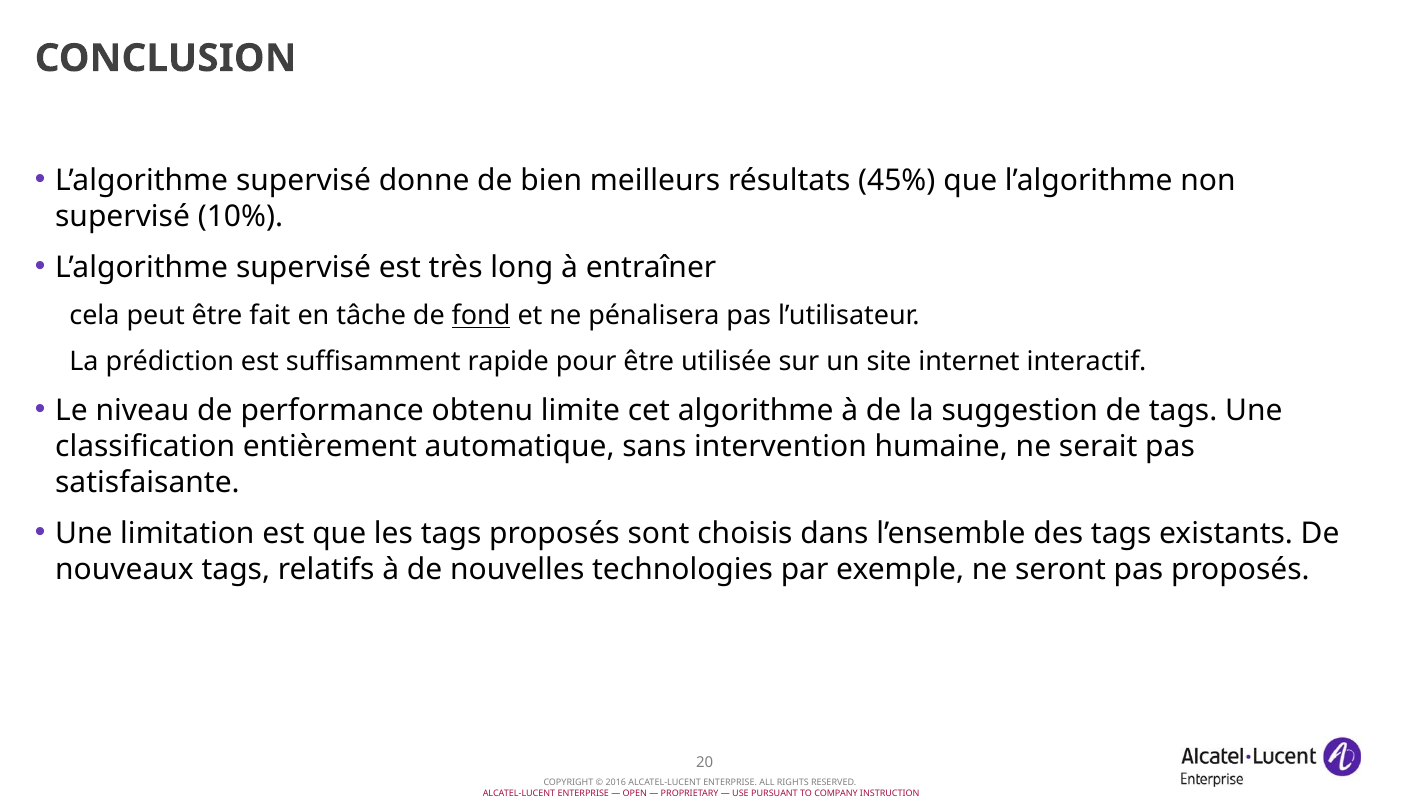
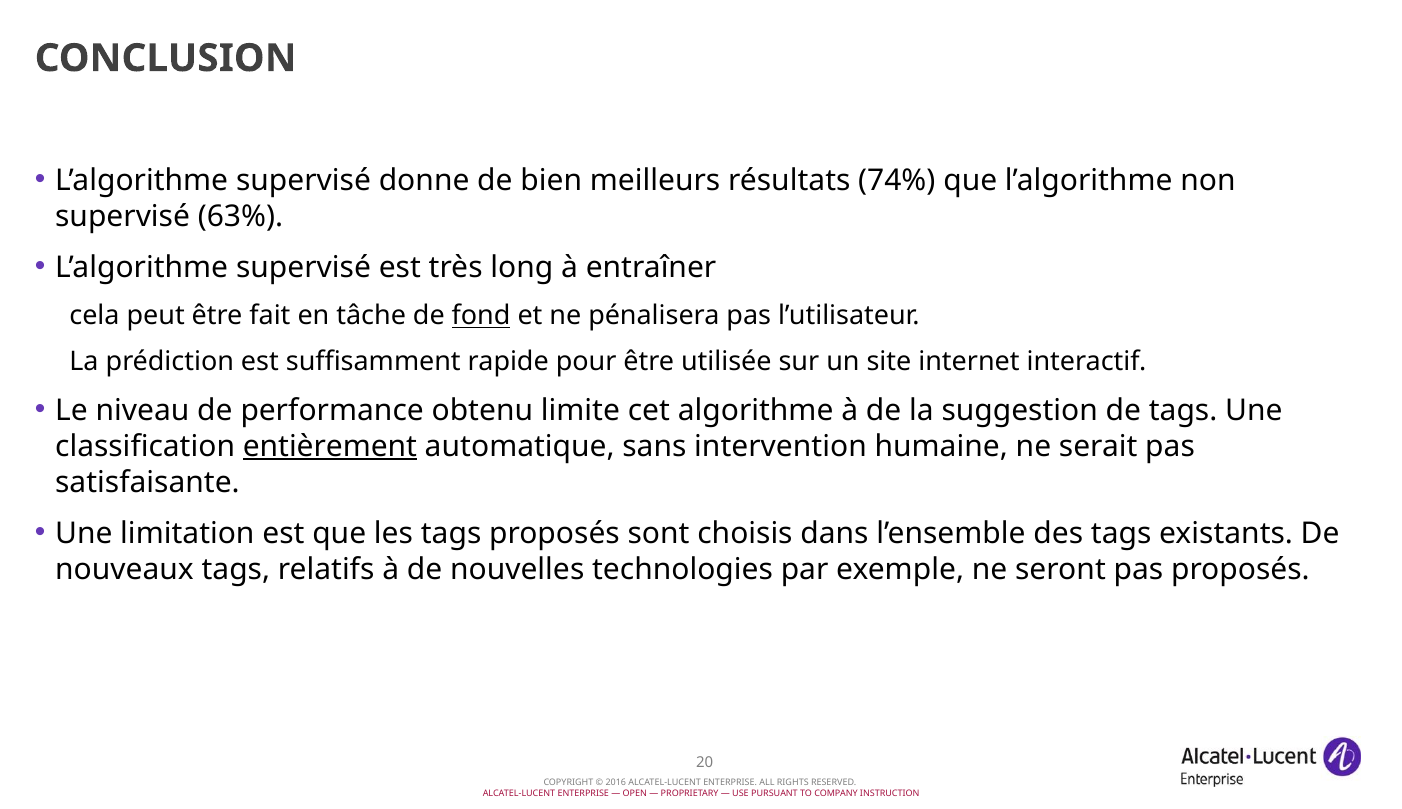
45%: 45% -> 74% (897, 181)
10%: 10% -> 63% (240, 217)
entièrement underline: none -> present (330, 446)
